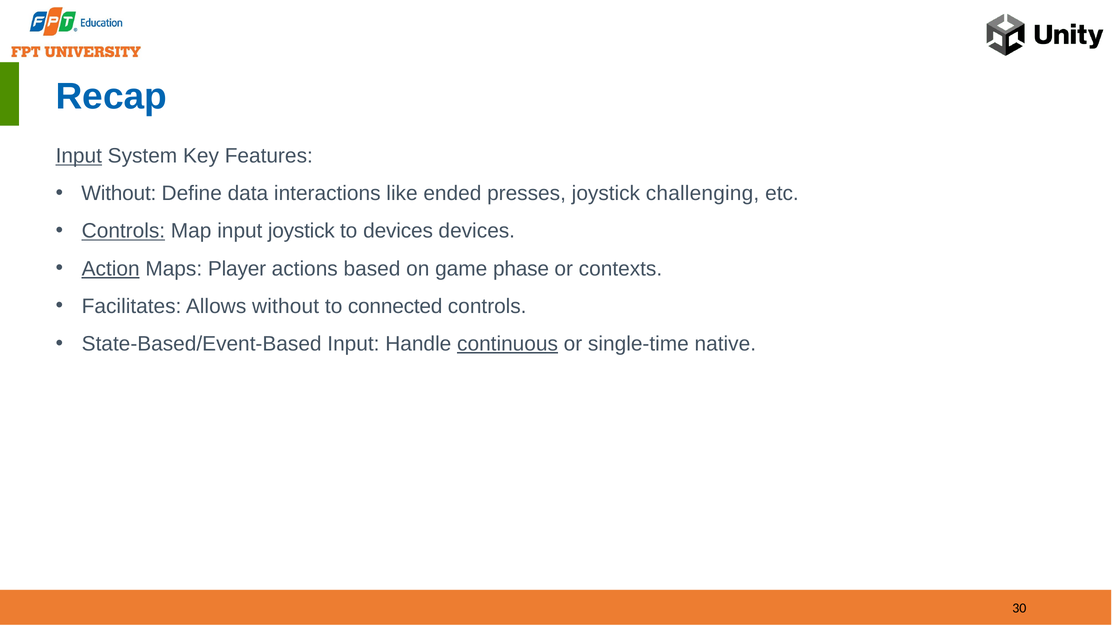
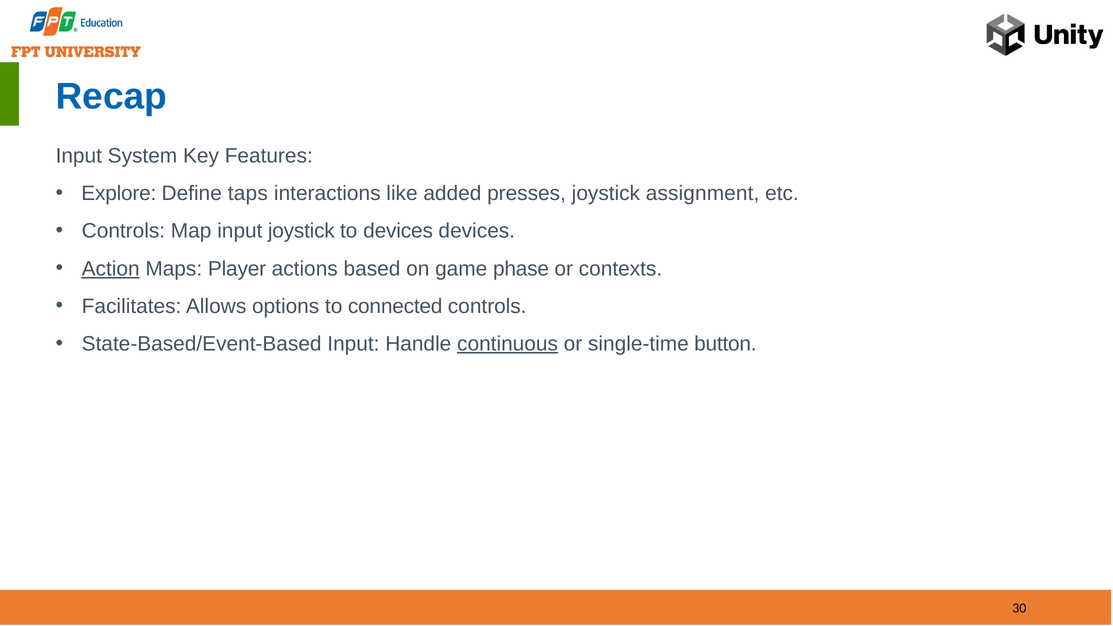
Input underline: present -> none (79, 156)
Without: Without -> Explore (119, 194)
data: data -> taps (248, 194)
ended: ended -> added (452, 194)
challenging: challenging -> assignment (703, 194)
Controls underline: present -> none (123, 231)
Allows without: without -> options (286, 306)
native: native -> button (725, 344)
